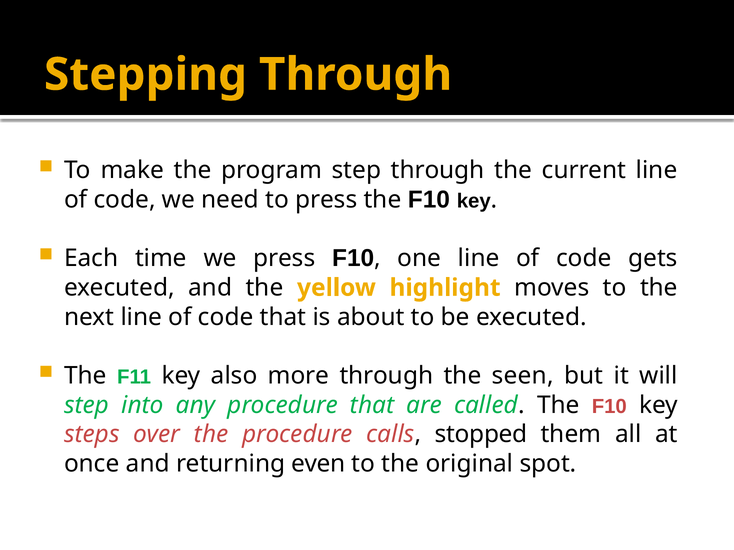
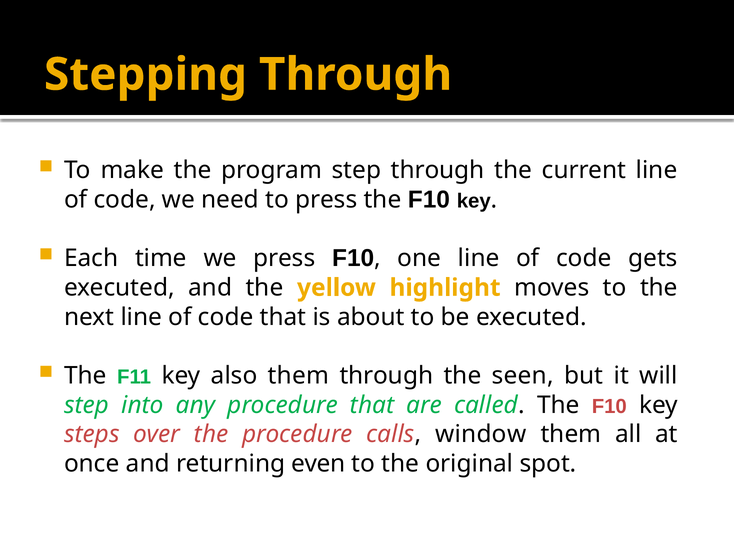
also more: more -> them (298, 376)
stopped: stopped -> window (481, 435)
